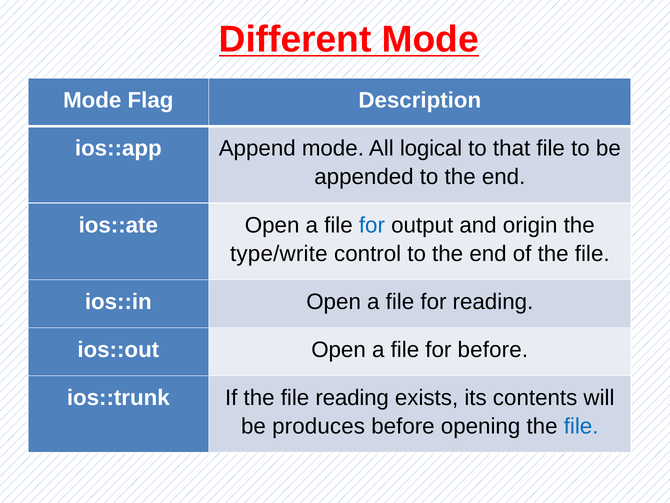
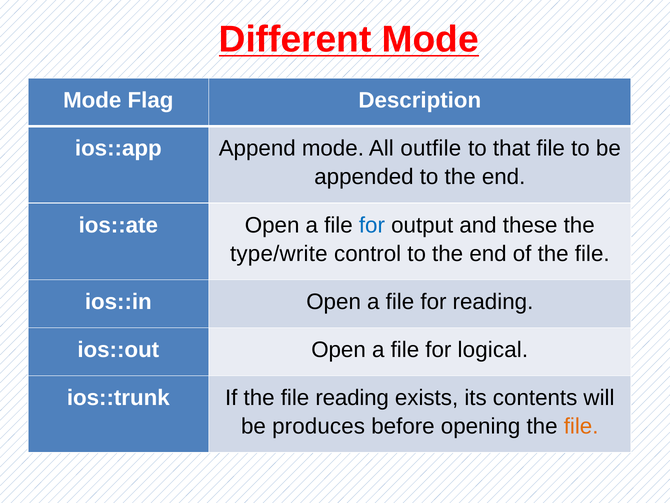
logical: logical -> outfile (431, 148)
origin: origin -> these (530, 225)
for before: before -> logical (493, 350)
file colour: blue -> orange (581, 426)
